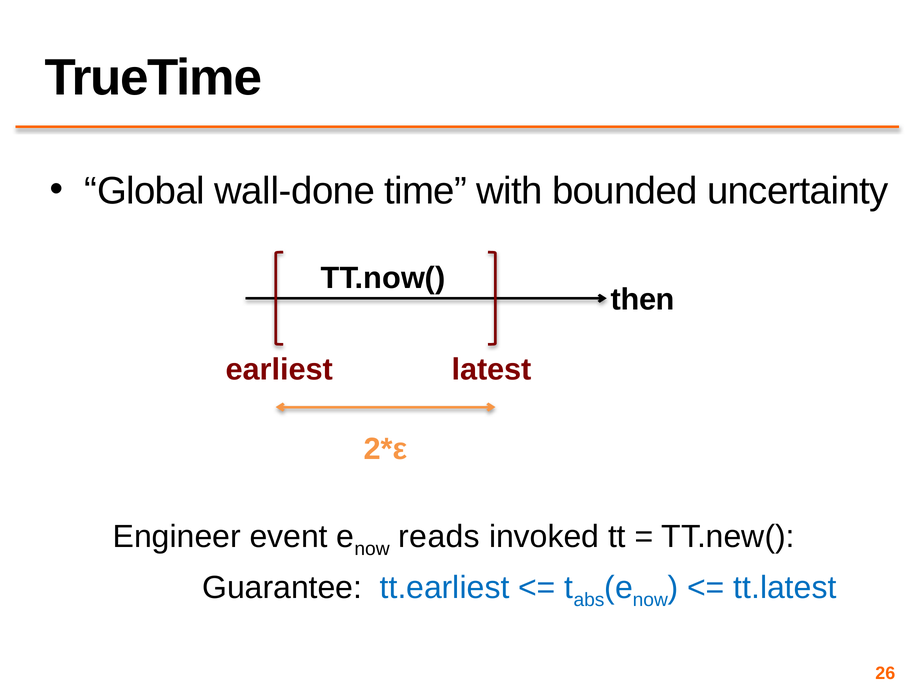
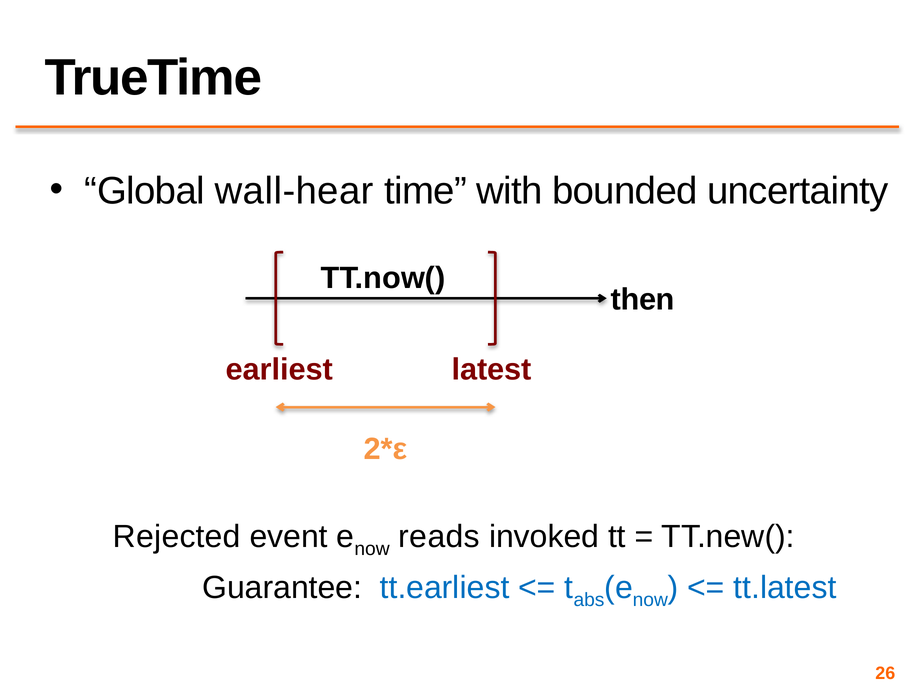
wall-done: wall-done -> wall-hear (294, 191)
Engineer: Engineer -> Rejected (177, 536)
